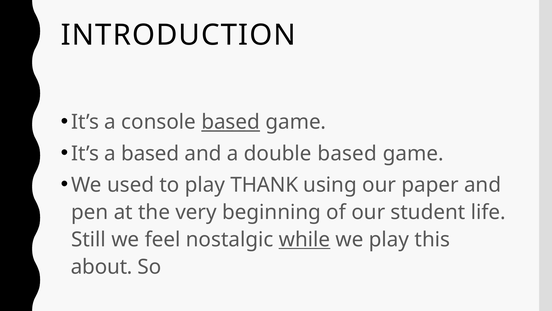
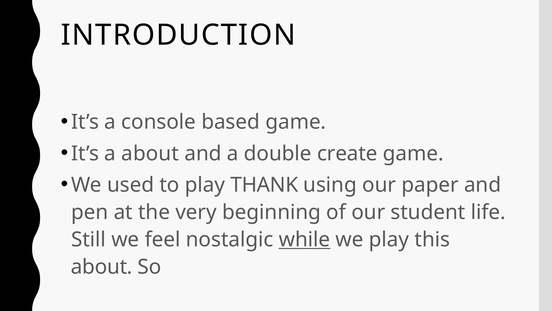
based underline: present -> none (231, 122)
a based: based -> about (150, 153)
double based: based -> create (347, 153)
